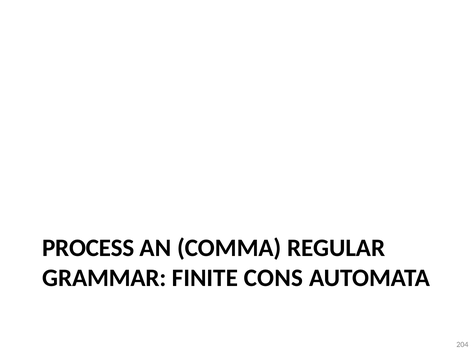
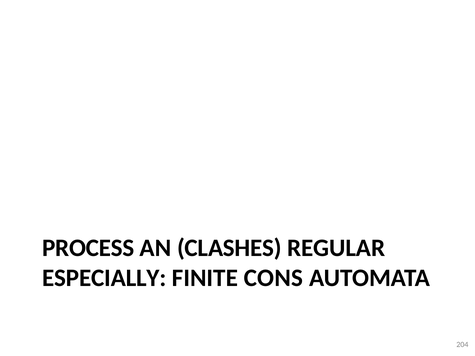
COMMA: COMMA -> CLASHES (229, 248)
GRAMMAR: GRAMMAR -> ESPECIALLY (104, 278)
